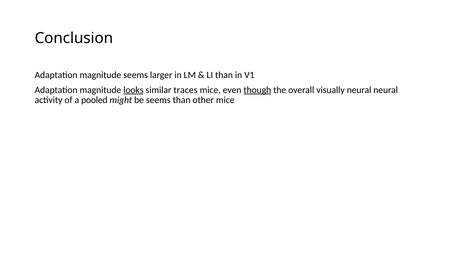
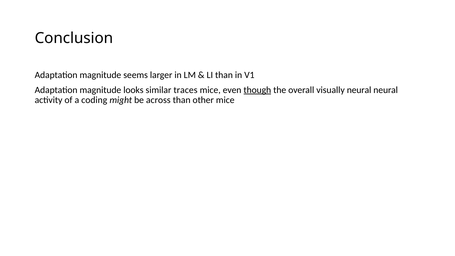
looks underline: present -> none (133, 90)
pooled: pooled -> coding (94, 100)
be seems: seems -> across (158, 100)
